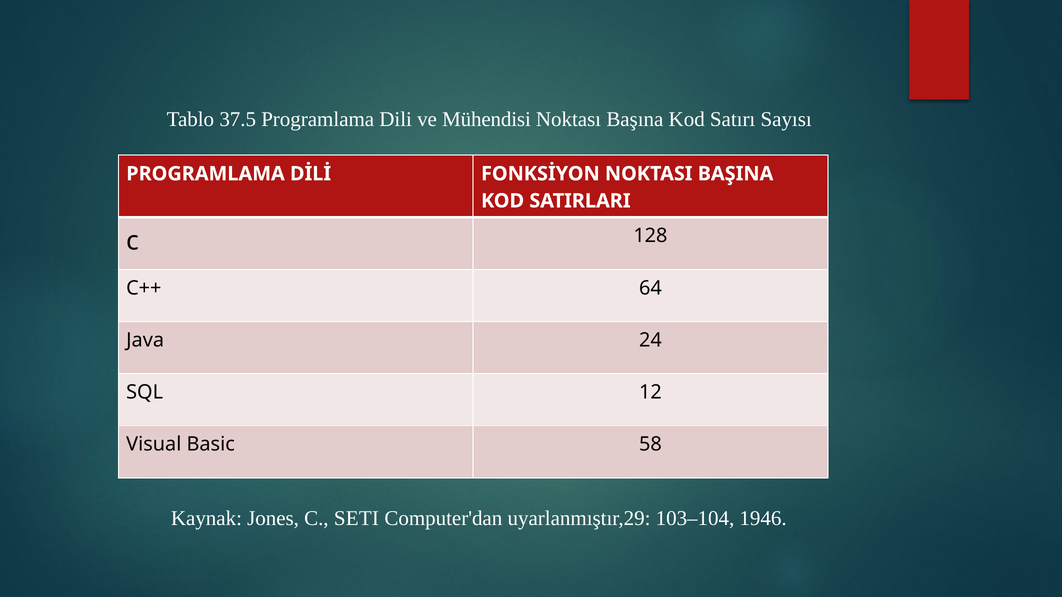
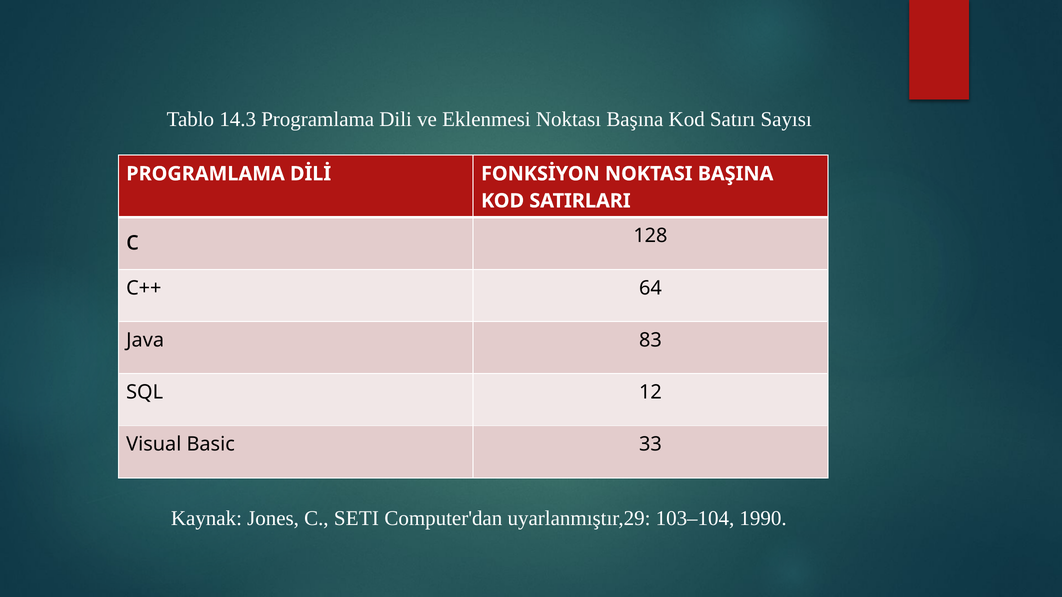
37.5: 37.5 -> 14.3 (238, 119)
Mühendisi: Mühendisi -> Eklenmesi (486, 119)
24: 24 -> 83 (650, 340)
58: 58 -> 33 (650, 445)
1946: 1946 -> 1990 (763, 519)
